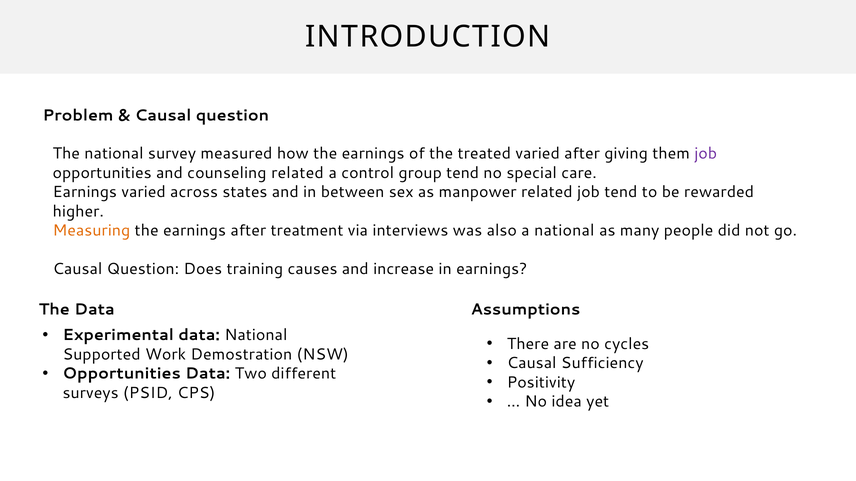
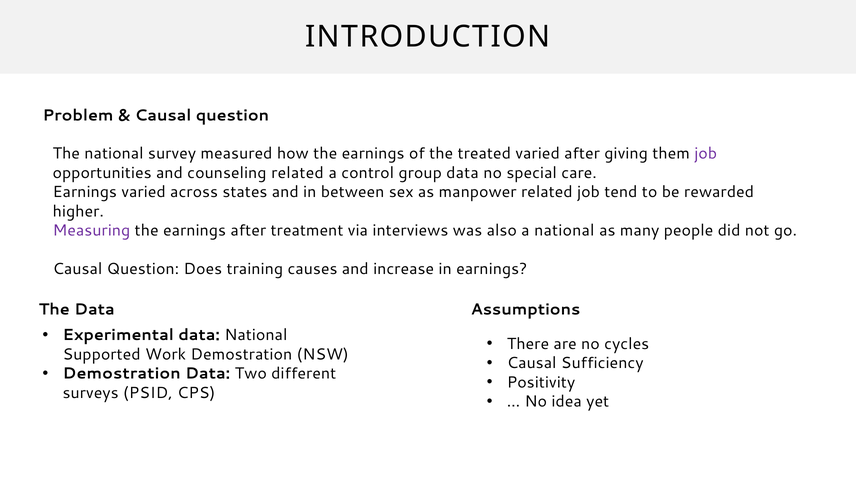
group tend: tend -> data (462, 173)
Measuring colour: orange -> purple (91, 231)
Opportunities: Opportunities -> Demostration (122, 374)
